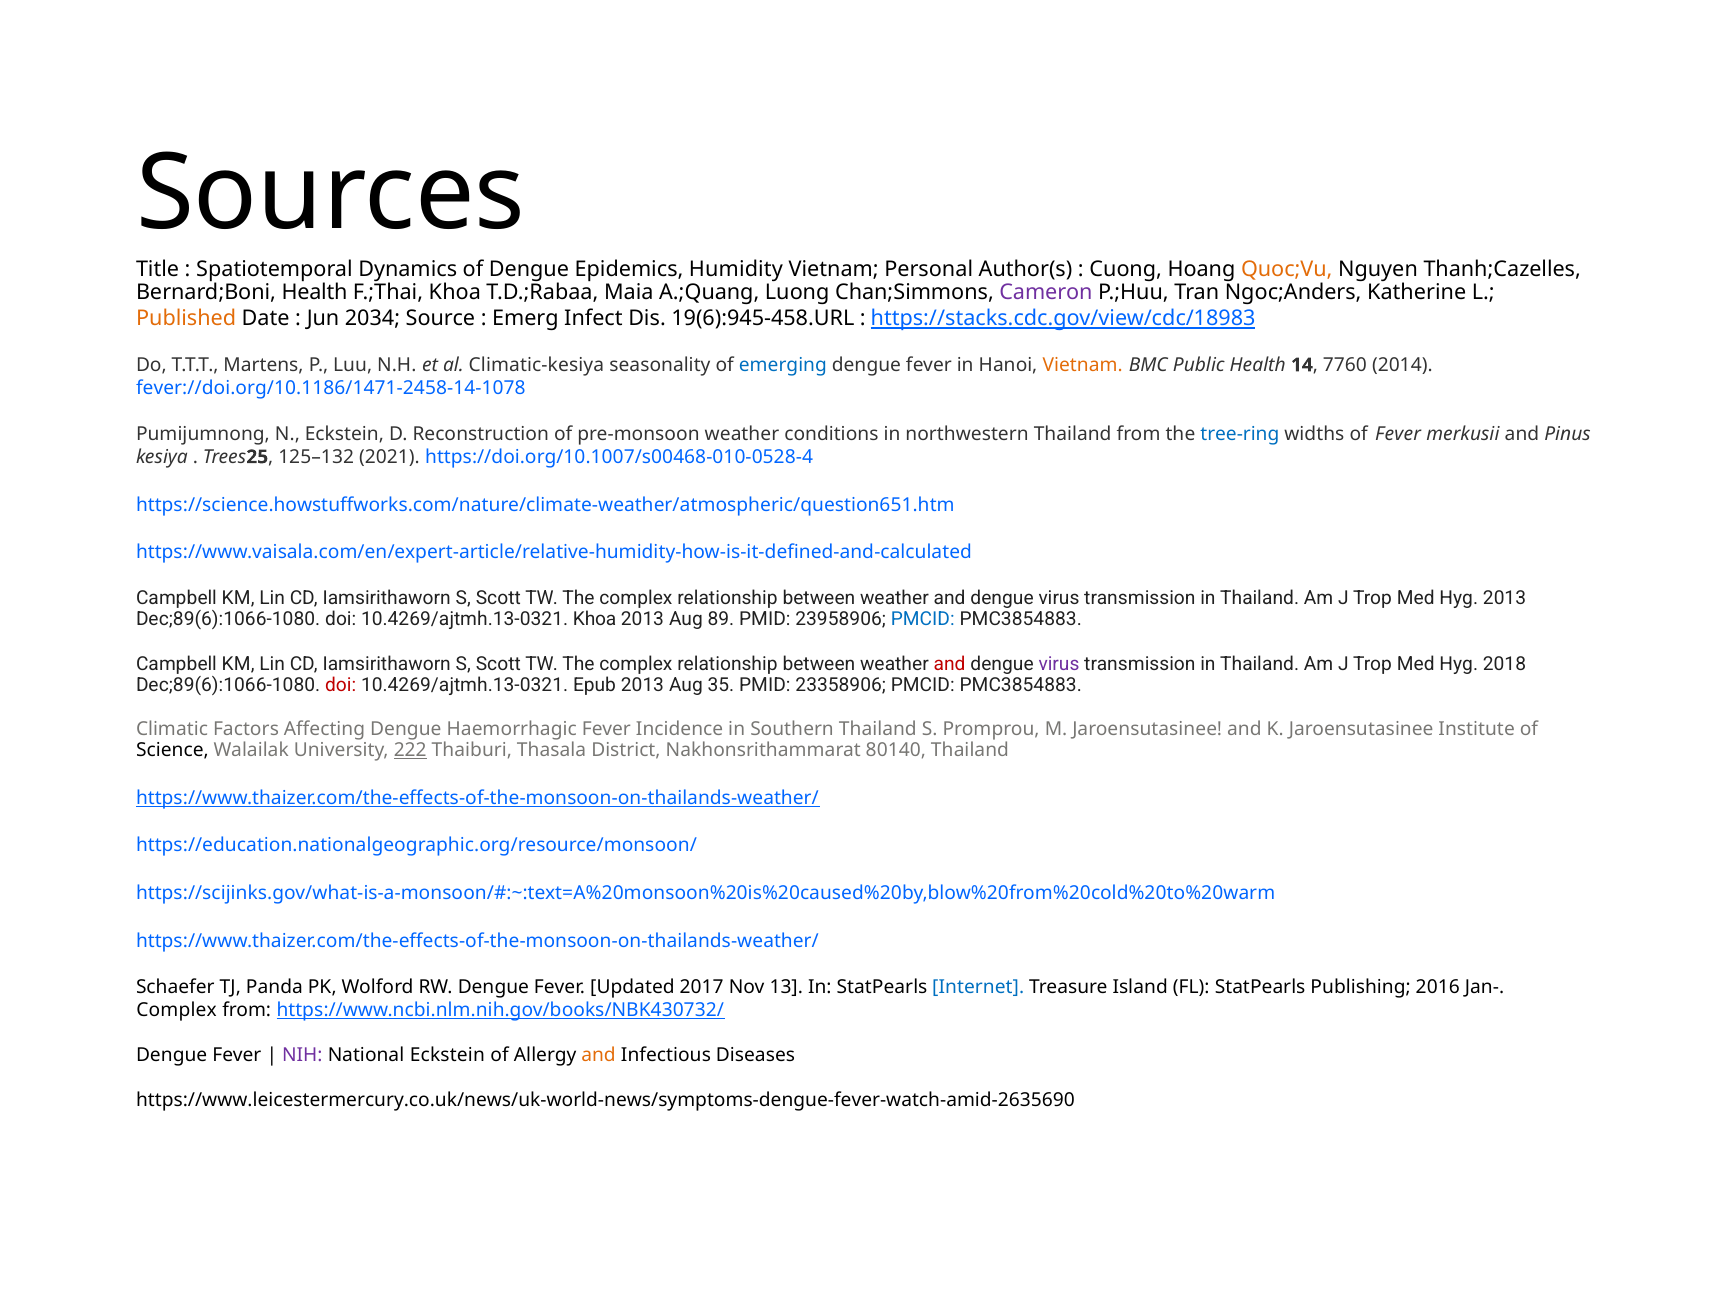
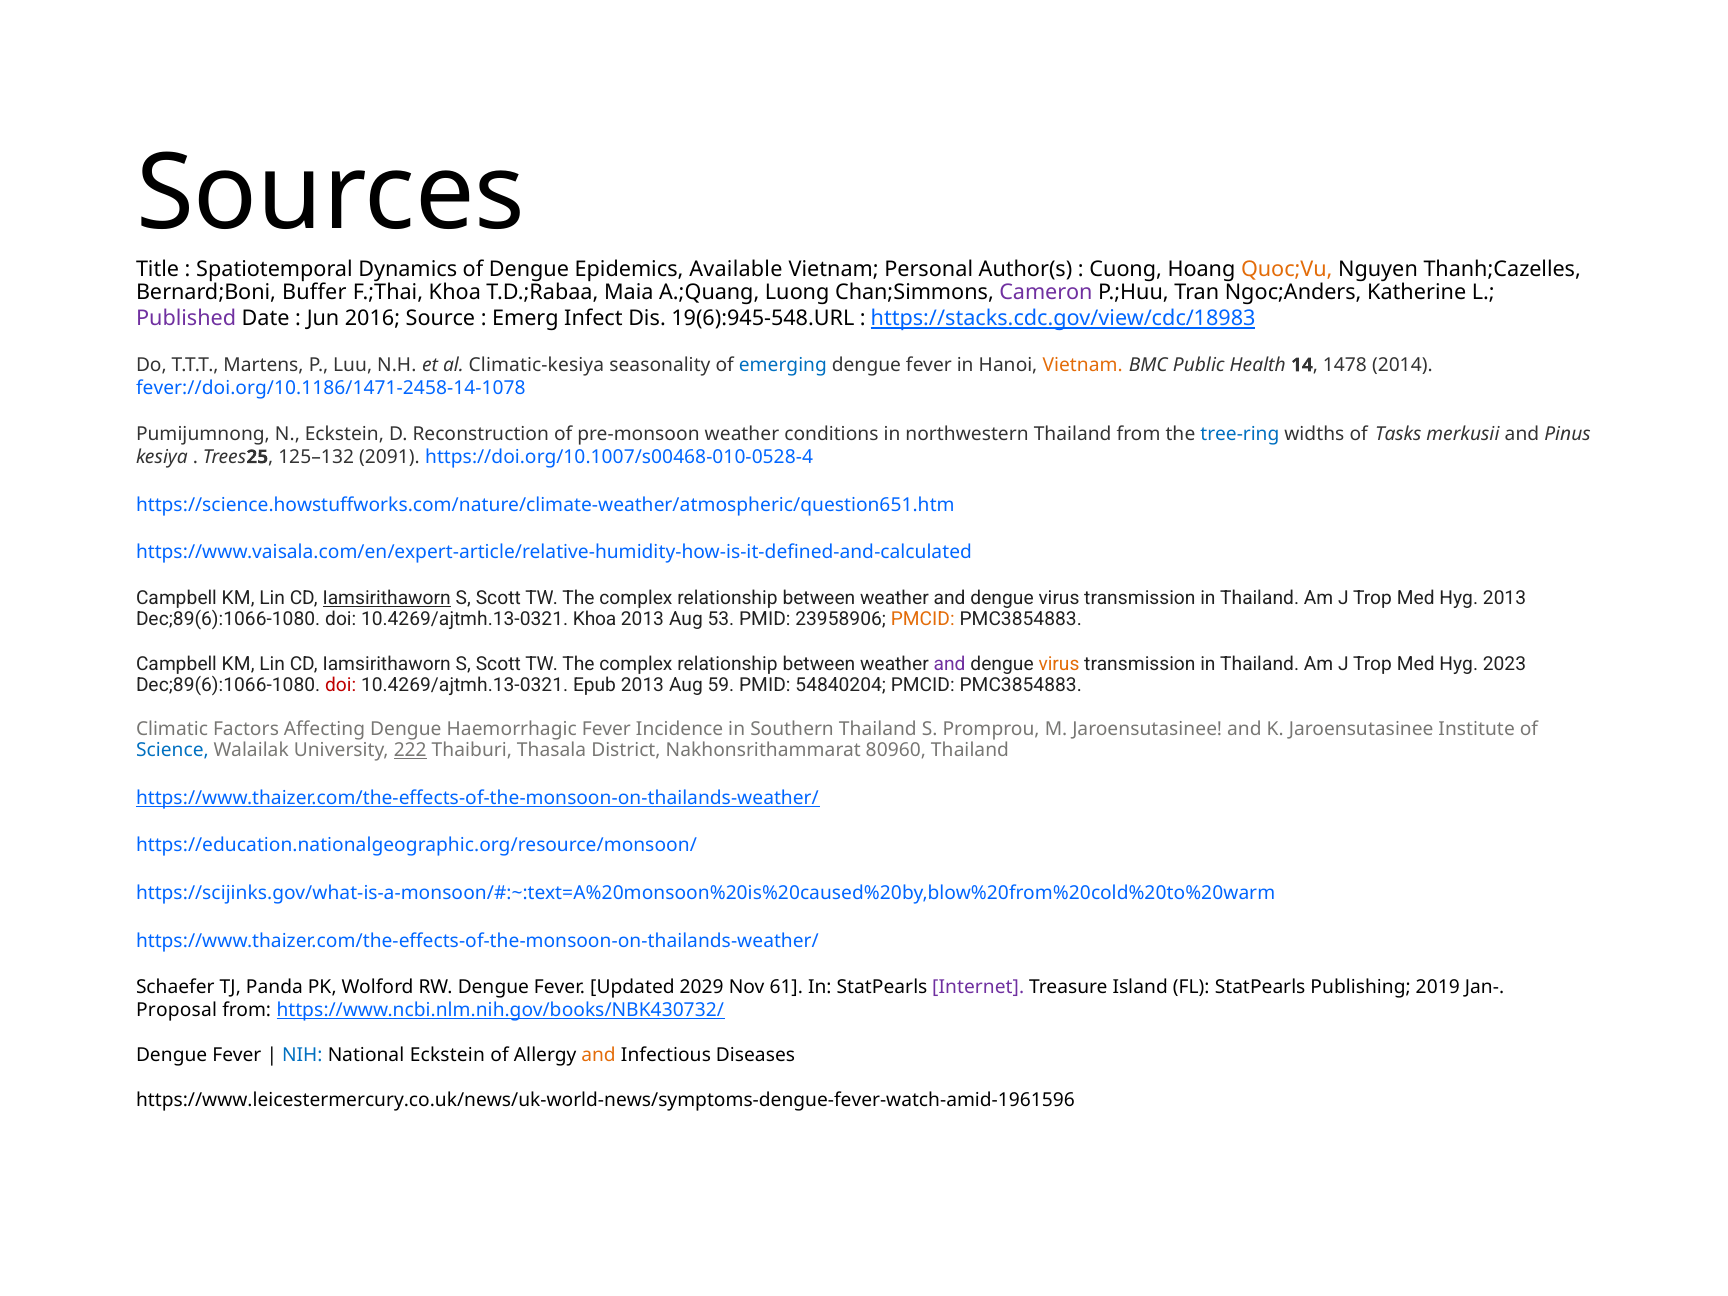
Humidity: Humidity -> Available (736, 269)
Bernard;Boni Health: Health -> Buffer (314, 292)
Published colour: orange -> purple (186, 318)
2034: 2034 -> 2016 (372, 318)
19(6):945-458.URL: 19(6):945-458.URL -> 19(6):945-548.URL (763, 318)
7760: 7760 -> 1478 (1345, 365)
of Fever: Fever -> Tasks (1398, 434)
2021: 2021 -> 2091 (389, 457)
Iamsirithaworn underline: none -> present (387, 598)
89: 89 -> 53 (721, 619)
PMCID colour: blue -> orange (923, 619)
and colour: red -> purple (950, 664)
virus colour: purple -> orange (1059, 664)
2018: 2018 -> 2023 (1504, 664)
35: 35 -> 59 (721, 685)
23358906: 23358906 -> 54840204 (841, 685)
Science colour: black -> blue (172, 751)
80140: 80140 -> 80960 (896, 751)
2017: 2017 -> 2029 (702, 987)
13: 13 -> 61 (786, 987)
Internet colour: blue -> purple (978, 987)
2016: 2016 -> 2019 (1438, 987)
Complex: Complex -> Proposal (177, 1010)
NIH colour: purple -> blue (302, 1055)
https://www.leicestermercury.co.uk/news/uk-world-news/symptoms-dengue-fever-watch-amid-2635690: https://www.leicestermercury.co.uk/news/uk-world-news/symptoms-dengue-fever-watch-amid-2635690 -> https://www.leicestermercury.co.uk/news/uk-world-news/symptoms-dengue-fever-watch-amid-1961596 (605, 1100)
